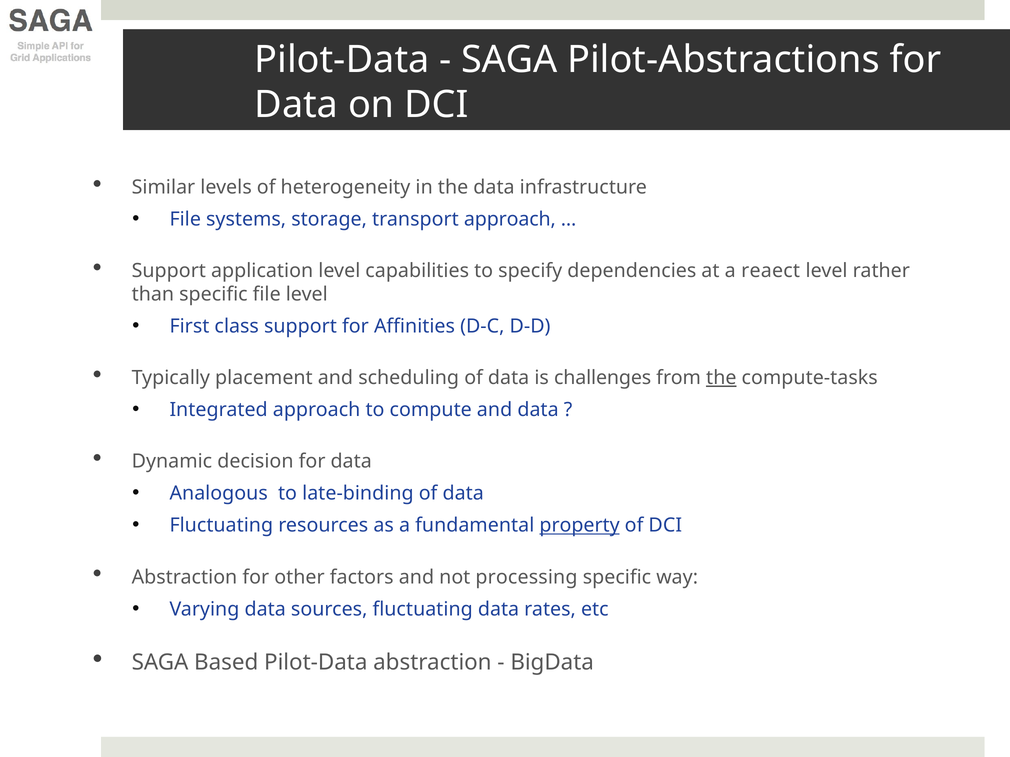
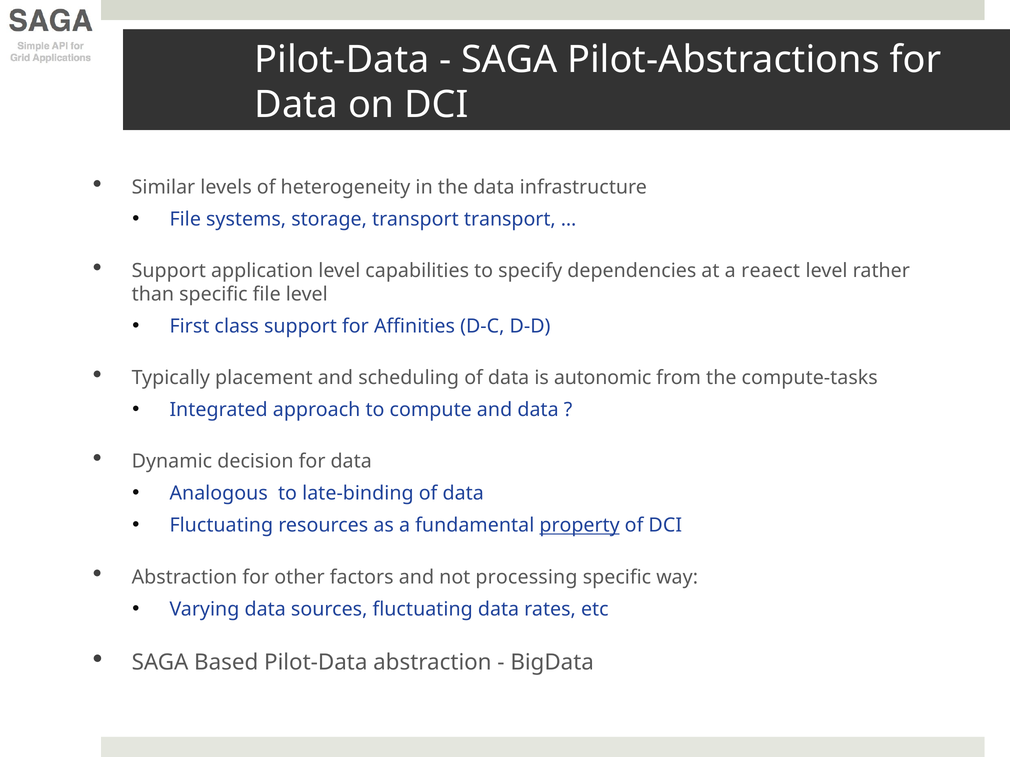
transport approach: approach -> transport (510, 219)
challenges: challenges -> autonomic (603, 378)
the underline: present -> none (721, 378)
